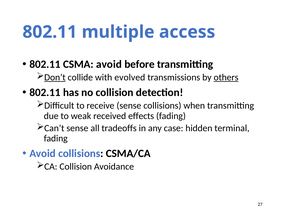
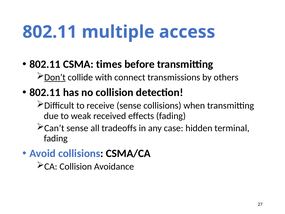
CSMA avoid: avoid -> times (109, 64)
evolved: evolved -> connect (130, 77)
others underline: present -> none (226, 77)
